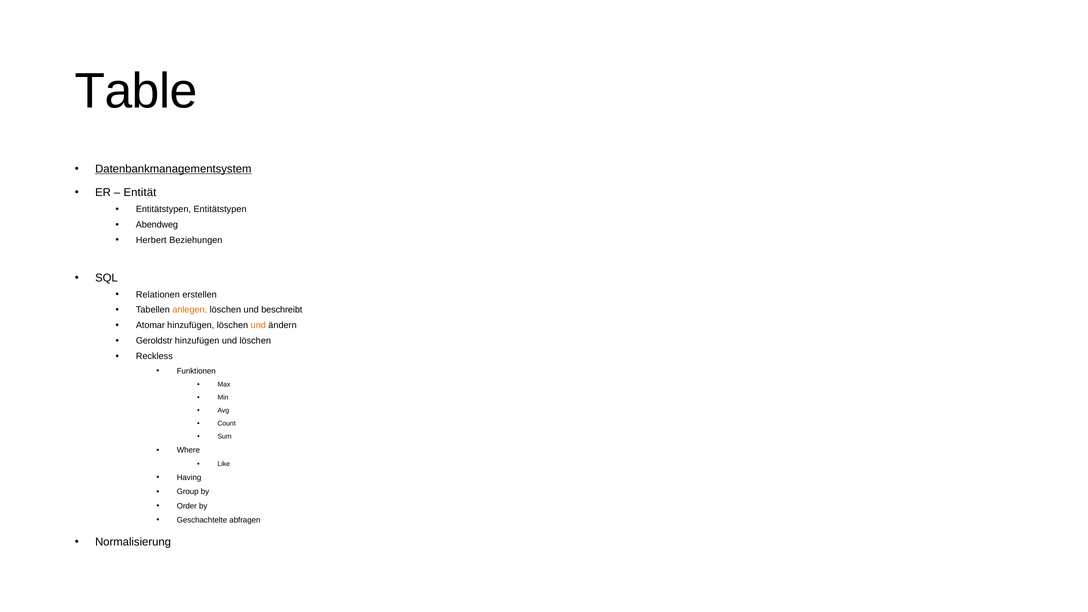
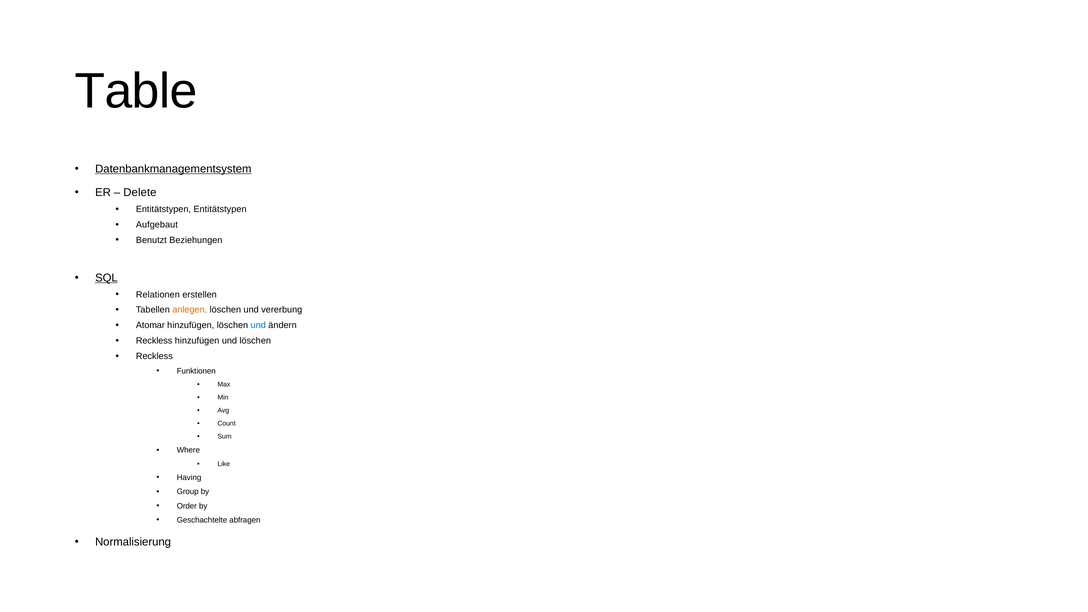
Entität: Entität -> Delete (140, 193)
Abendweg: Abendweg -> Aufgebaut (157, 225)
Herbert: Herbert -> Benutzt (151, 240)
SQL underline: none -> present (106, 278)
beschreibt: beschreibt -> vererbung (282, 310)
und colour: orange -> blue (258, 325)
Geroldstr: Geroldstr -> Reckless (154, 341)
